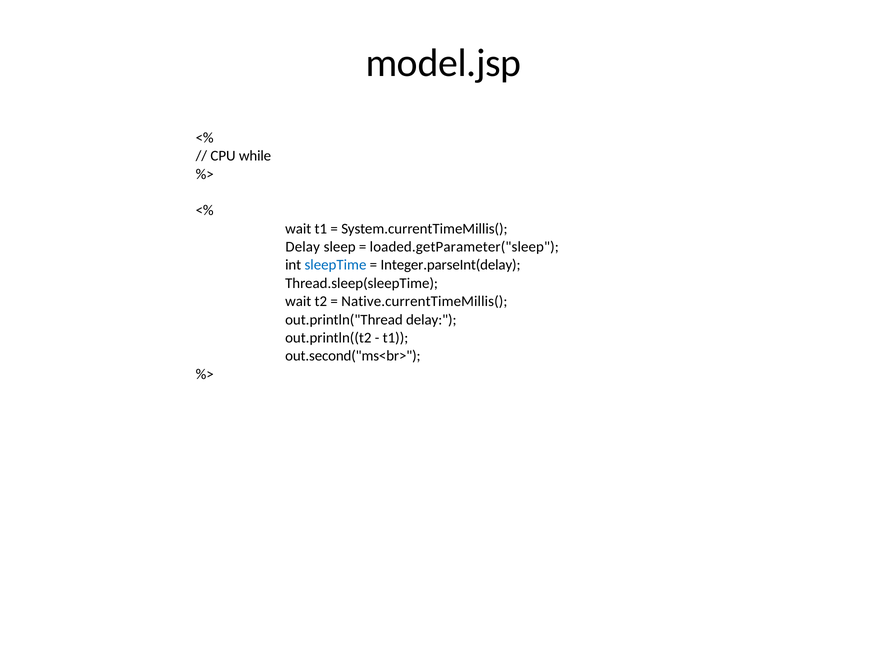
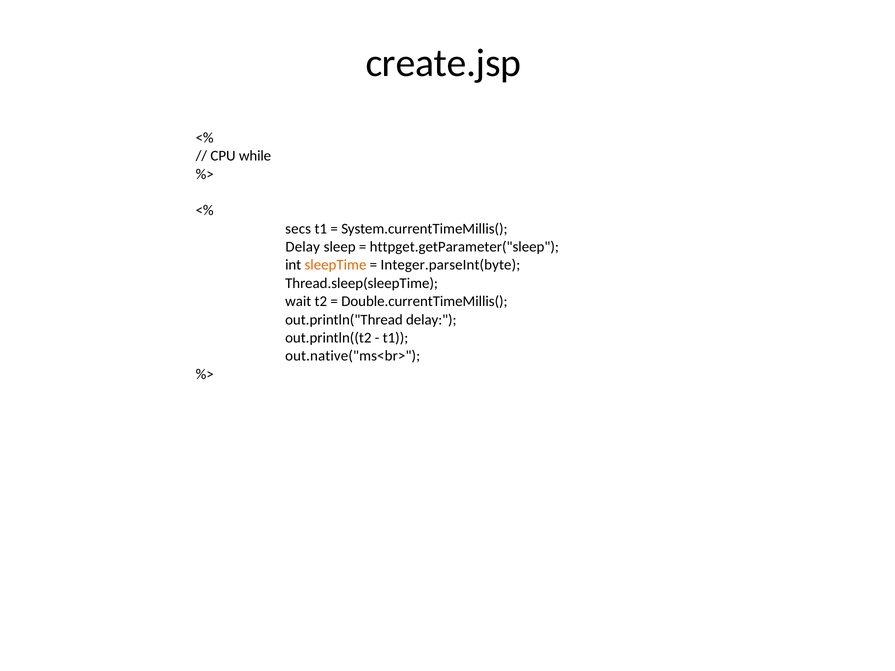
model.jsp: model.jsp -> create.jsp (443, 63)
wait: wait -> secs (298, 229)
loaded.getParameter("sleep: loaded.getParameter("sleep -> httpget.getParameter("sleep (464, 247)
sleepTime colour: blue -> orange (335, 265)
Integer.parseInt(delay: Integer.parseInt(delay -> Integer.parseInt(byte (450, 265)
Native.currentTimeMillis(: Native.currentTimeMillis( -> Double.currentTimeMillis( (424, 302)
out.second("ms<br>: out.second("ms<br> -> out.native("ms<br> (353, 356)
